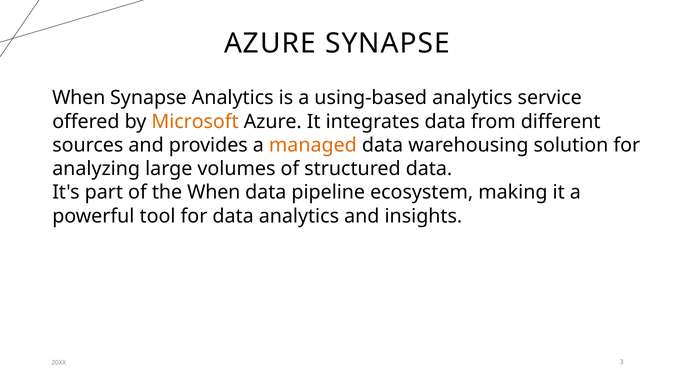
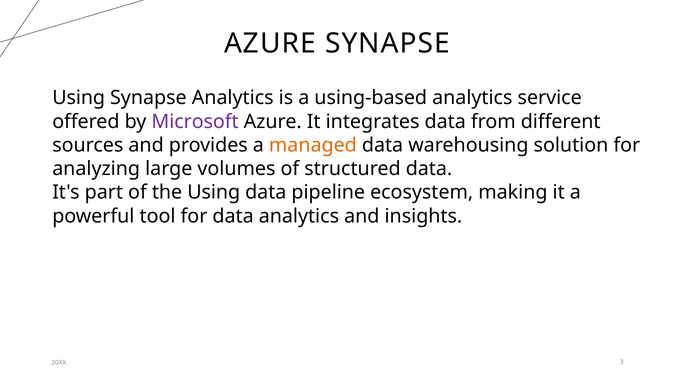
When: When -> Using (79, 98)
Microsoft colour: orange -> purple (195, 121)
the When: When -> Using (214, 192)
